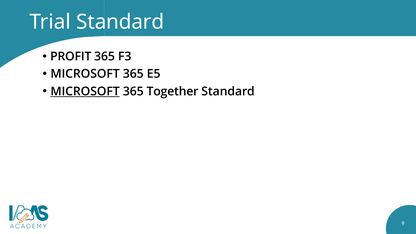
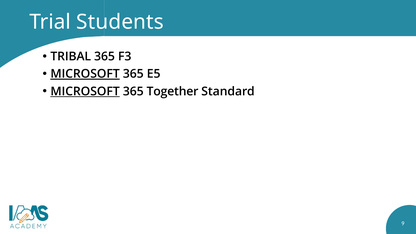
Trial Standard: Standard -> Students (120, 22)
PROFIT: PROFIT -> TRIBAL (71, 57)
MICROSOFT underline: none -> present (85, 74)
